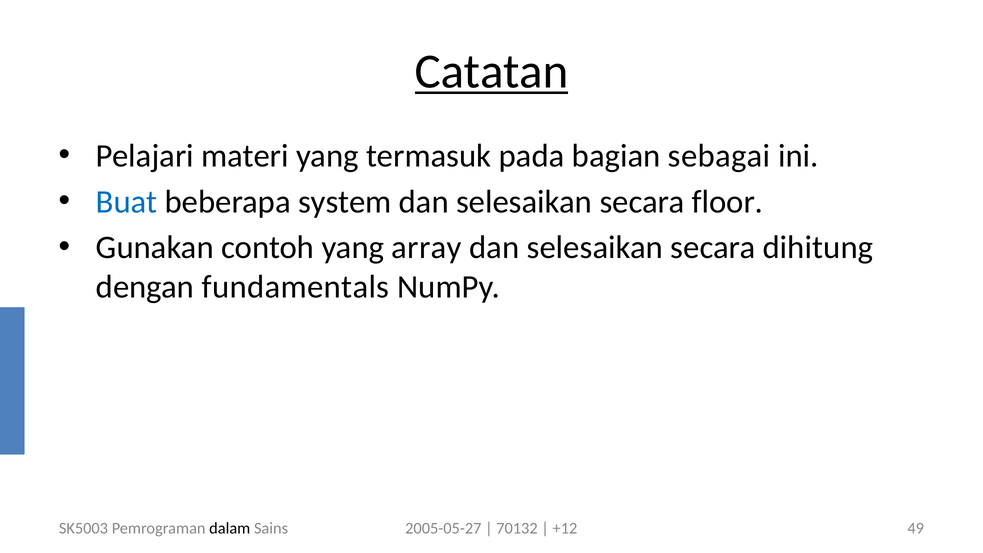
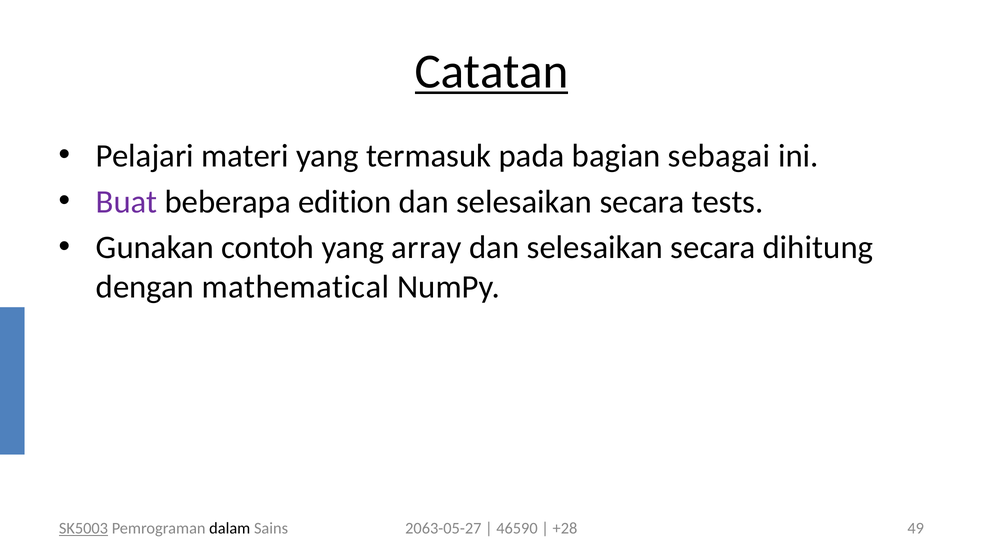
Buat colour: blue -> purple (127, 202)
system: system -> edition (345, 202)
floor: floor -> tests (728, 202)
fundamentals: fundamentals -> mathematical (296, 287)
SK5003 underline: none -> present (83, 528)
2005-05-27: 2005-05-27 -> 2063-05-27 (443, 528)
70132: 70132 -> 46590 (517, 528)
+12: +12 -> +28 (565, 528)
